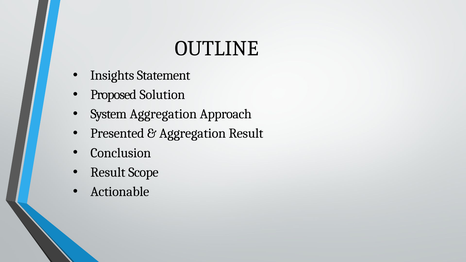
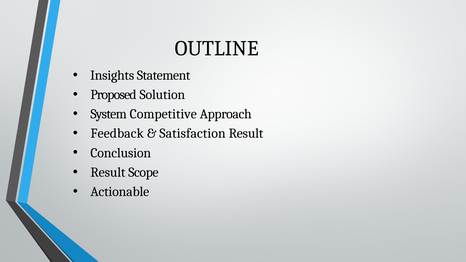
System Aggregation: Aggregation -> Competitive (163, 114)
Presented: Presented -> Feedback (117, 134)
Aggregation: Aggregation -> Satisfaction (192, 134)
